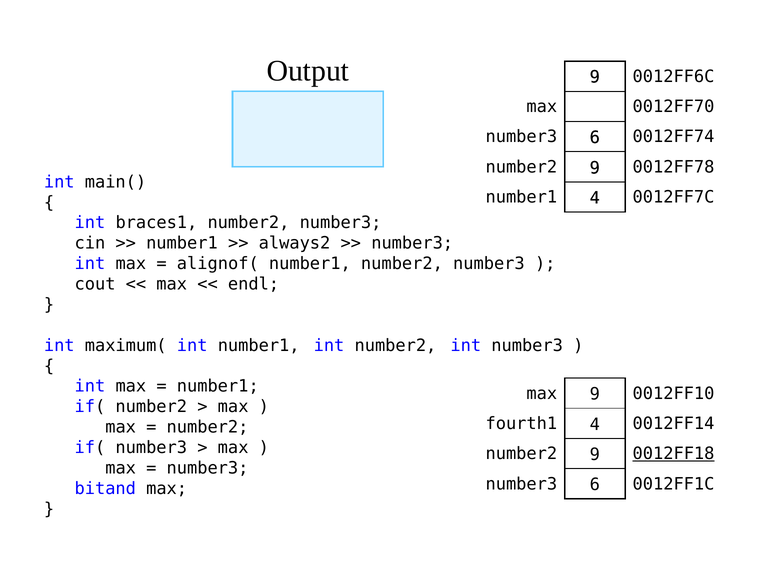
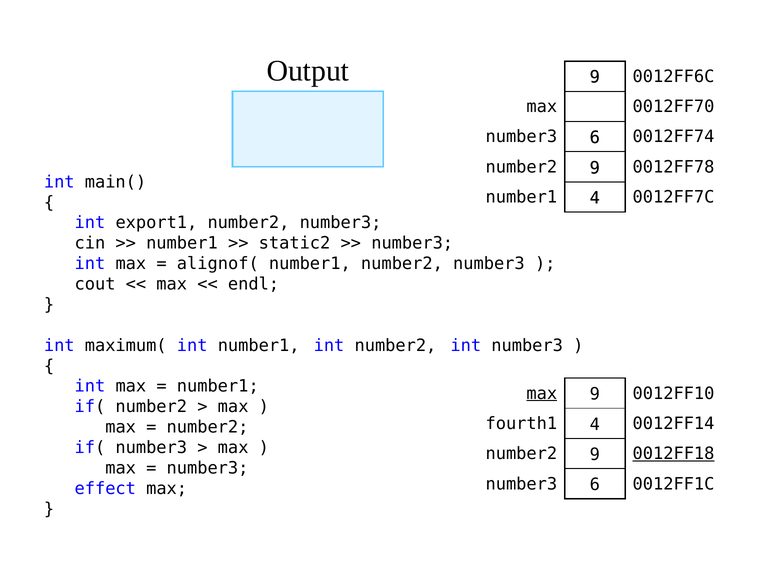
braces1: braces1 -> export1 (156, 223)
always2: always2 -> static2 (295, 243)
max underline: none -> present (542, 394)
bitand: bitand -> effect (105, 489)
